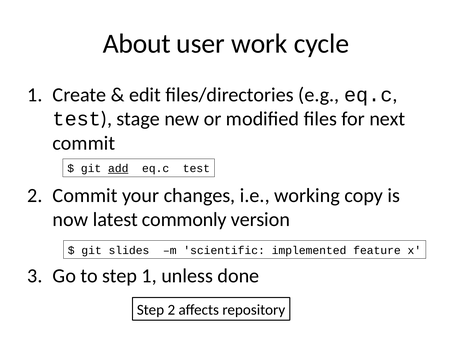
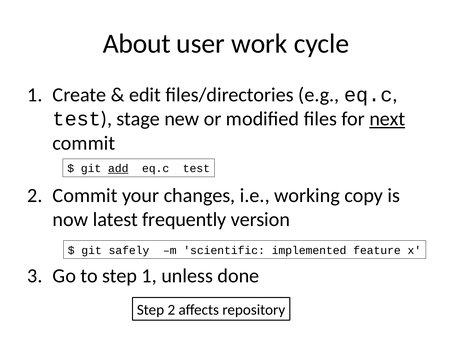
next underline: none -> present (387, 119)
commonly: commonly -> frequently (184, 220)
slides: slides -> safely (129, 251)
